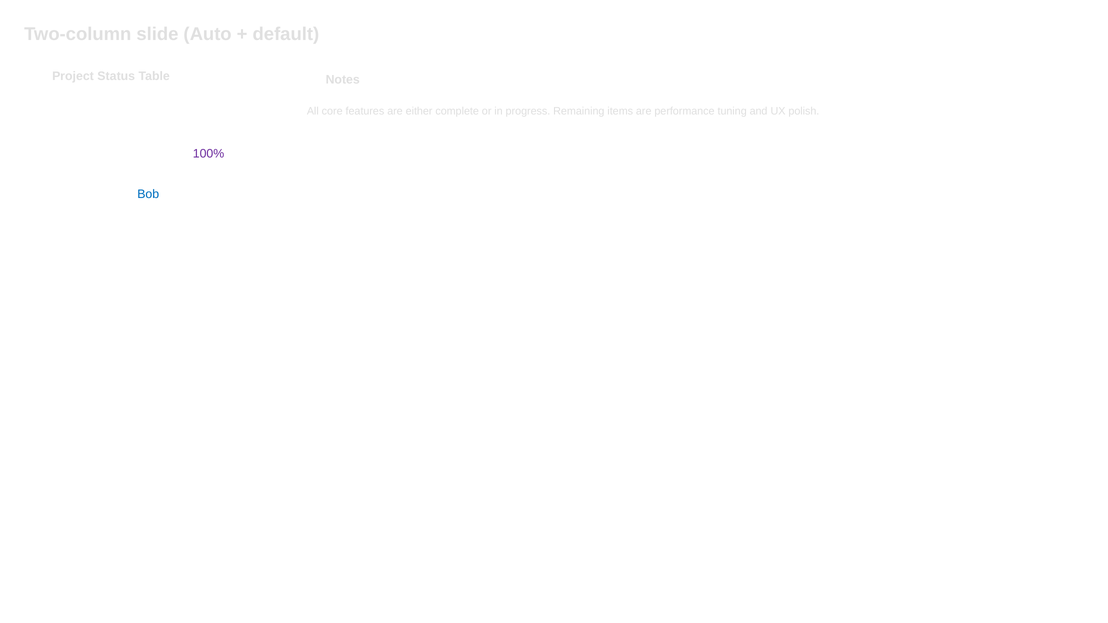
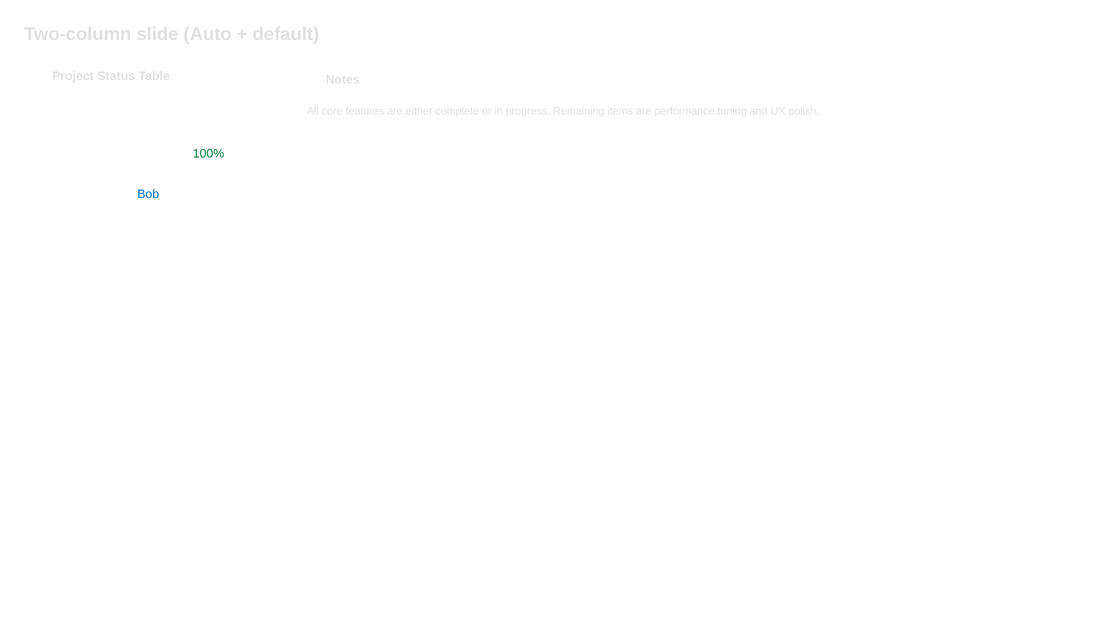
100% colour: purple -> green (209, 154)
